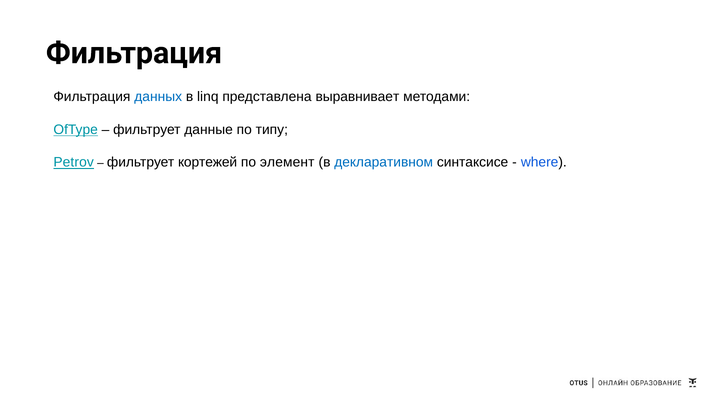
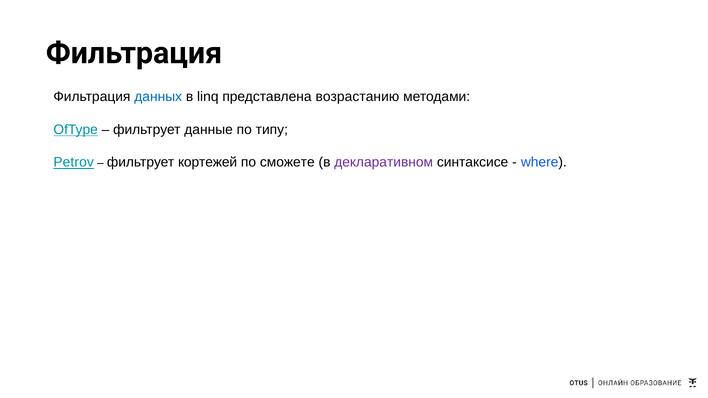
выравнивает: выравнивает -> возрастанию (357, 97)
элемент: элемент -> сможете (287, 162)
декларативном colour: blue -> purple (384, 162)
